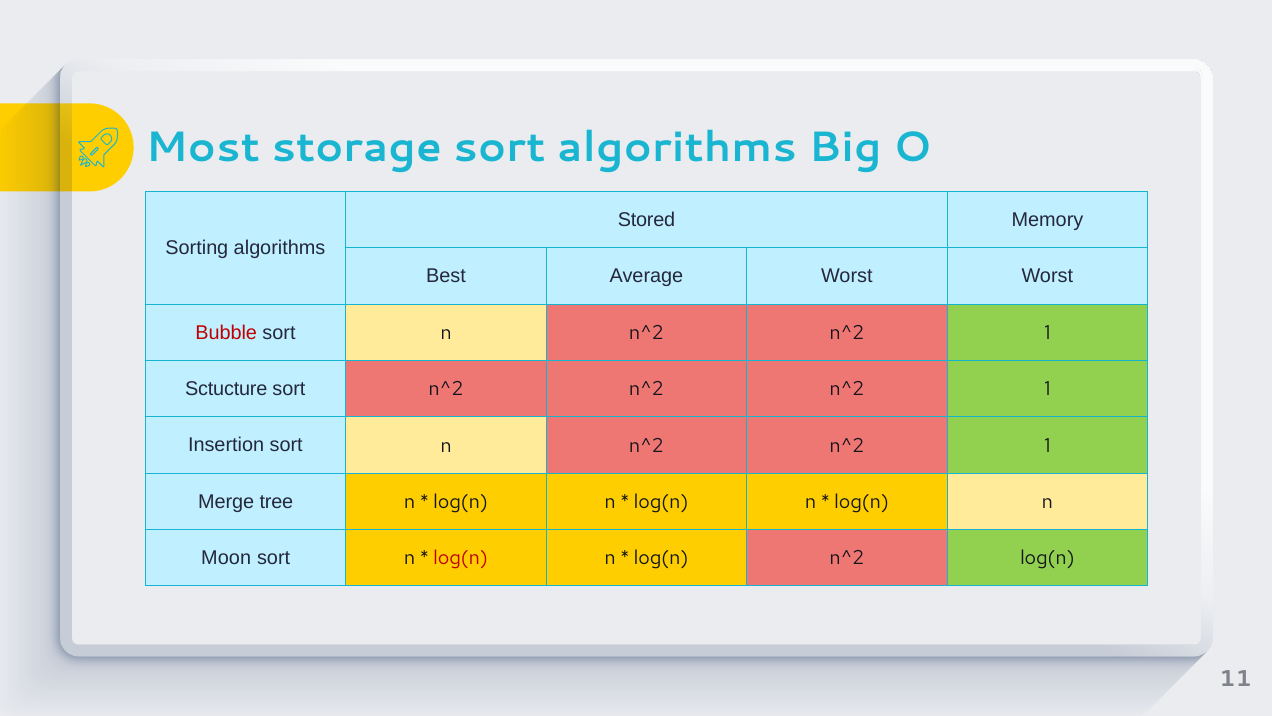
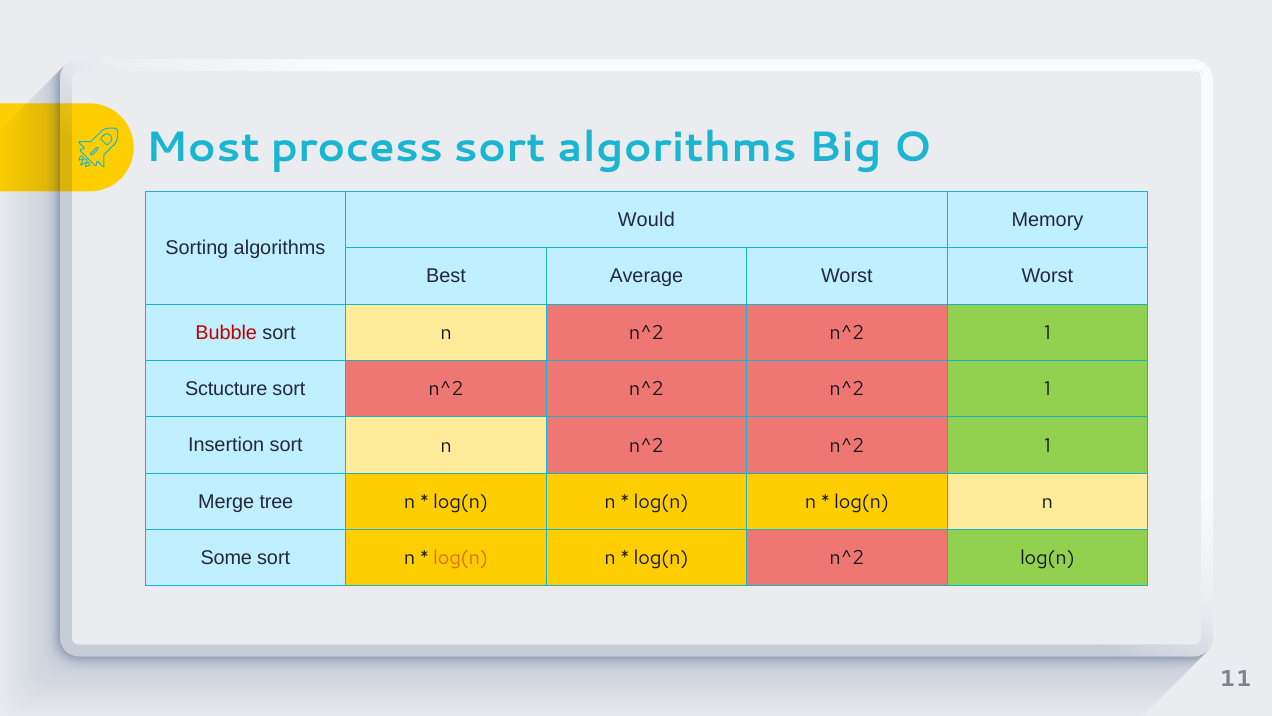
storage: storage -> process (357, 147)
Stored: Stored -> Would (646, 220)
Moon: Moon -> Some (226, 558)
log(n colour: red -> orange (461, 558)
